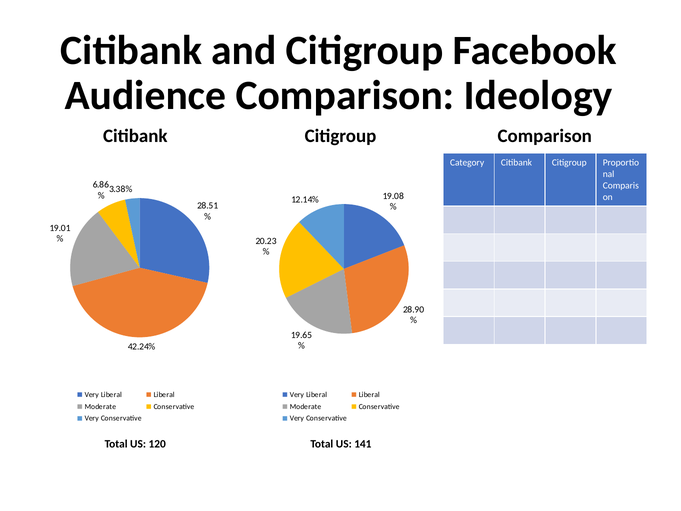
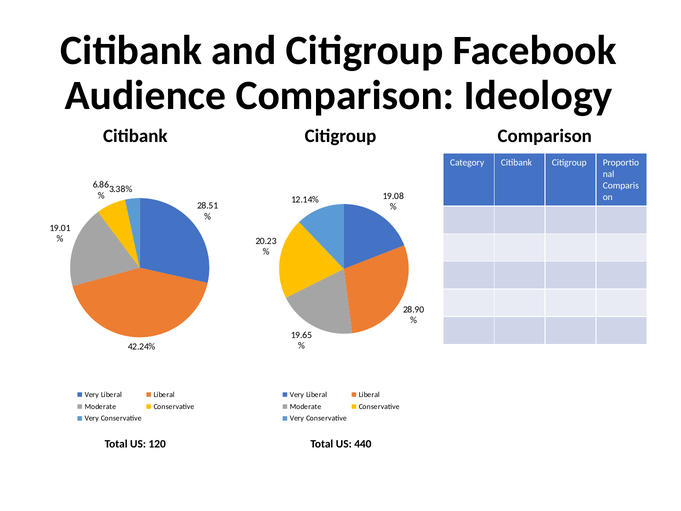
141: 141 -> 440 (363, 444)
